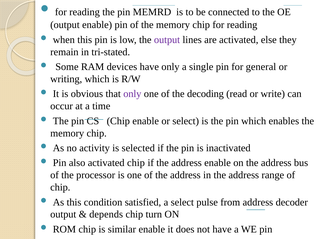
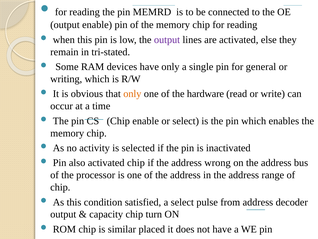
only colour: purple -> orange (132, 94)
decoding: decoding -> hardware (205, 94)
address enable: enable -> wrong (217, 163)
depends: depends -> capacity (106, 214)
similar enable: enable -> placed (152, 229)
